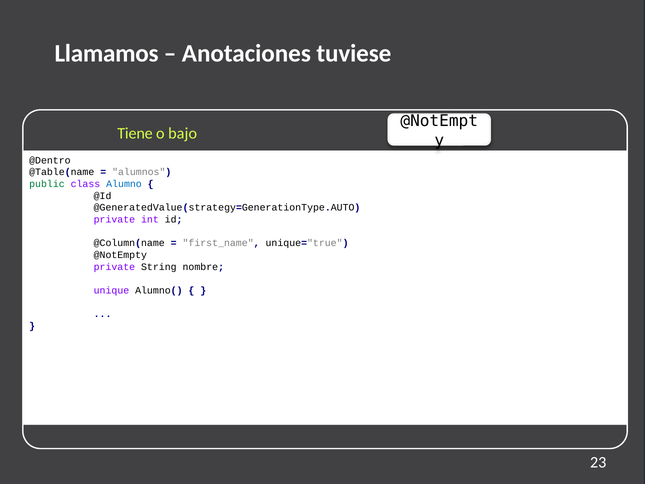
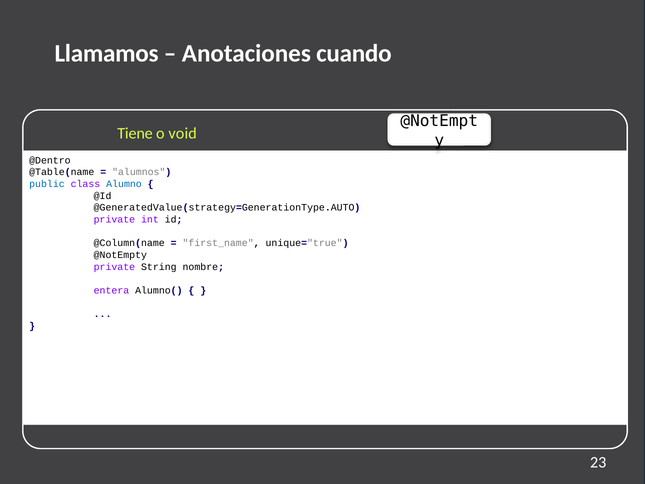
tuviese: tuviese -> cuando (354, 54)
bajo: bajo -> void (183, 133)
public colour: green -> blue (47, 184)
unique: unique -> entera (111, 290)
